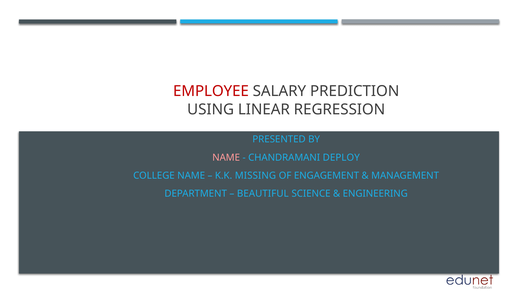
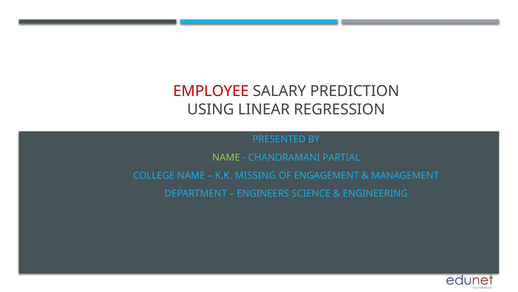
NAME colour: pink -> light green (226, 157)
DEPLOY: DEPLOY -> PARTIAL (341, 157)
BEAUTIFUL: BEAUTIFUL -> ENGINEERS (263, 193)
